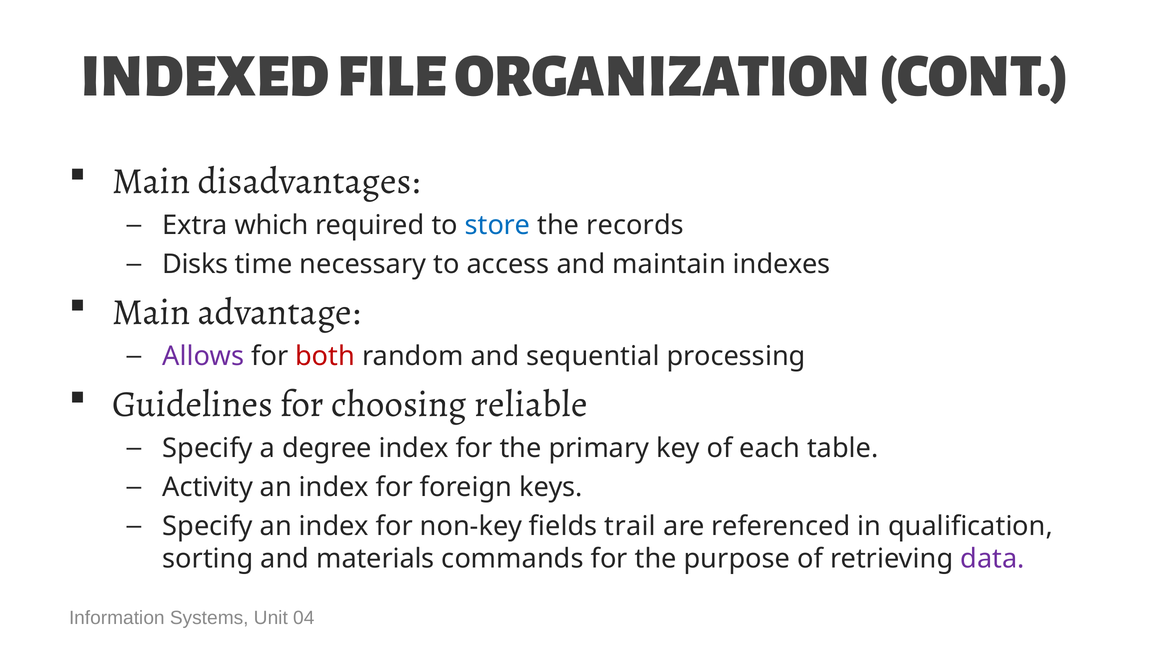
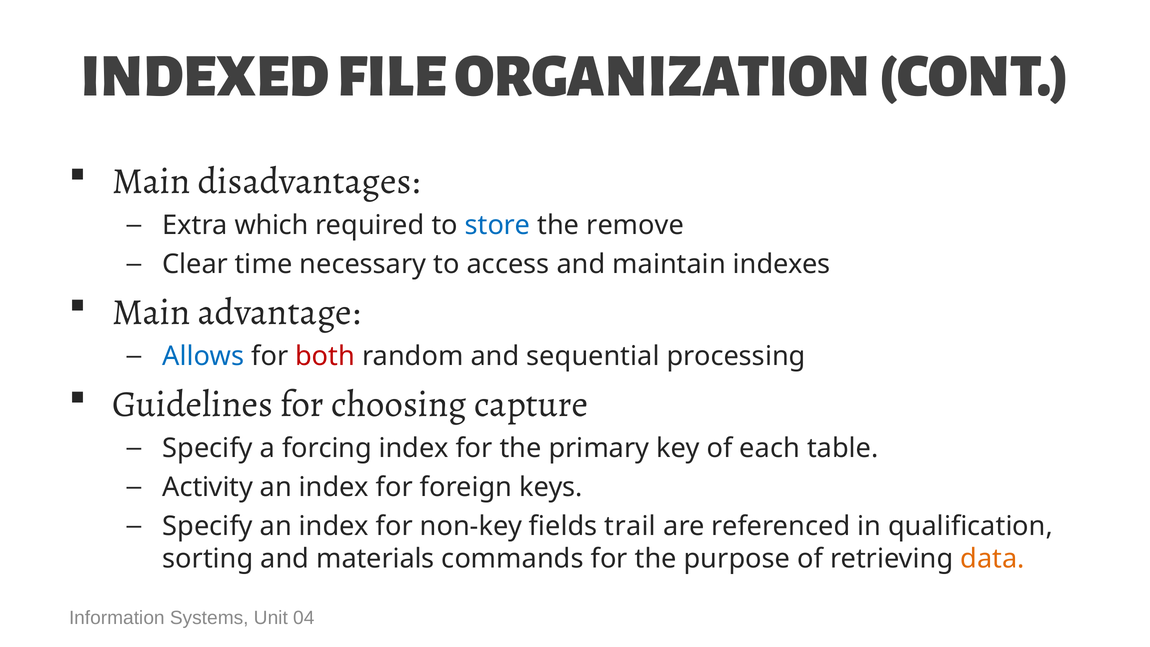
records: records -> remove (635, 225)
Disks: Disks -> Clear (195, 264)
Allows colour: purple -> blue (203, 356)
reliable: reliable -> capture (531, 404)
degree: degree -> forcing (327, 448)
data colour: purple -> orange (993, 559)
